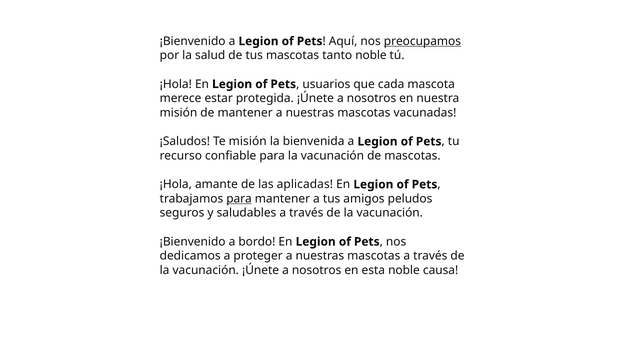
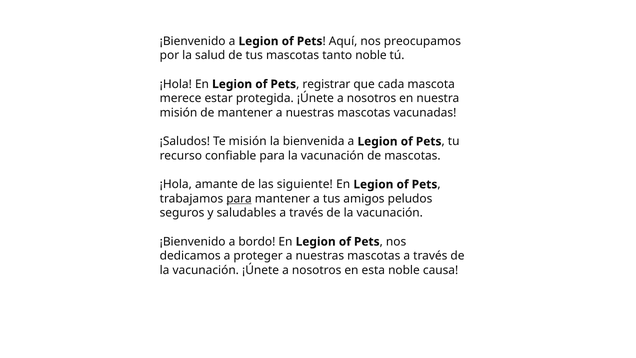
preocupamos underline: present -> none (422, 41)
usuarios: usuarios -> registrar (326, 84)
aplicadas: aplicadas -> siguiente (305, 184)
